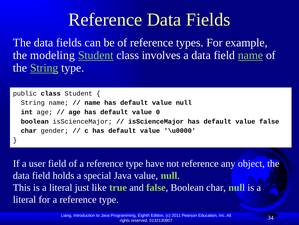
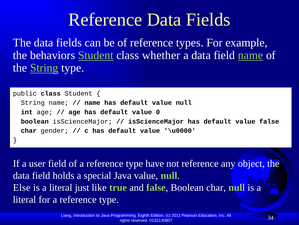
modeling: modeling -> behaviors (53, 55)
involves: involves -> whether (161, 55)
This: This -> Else (22, 187)
